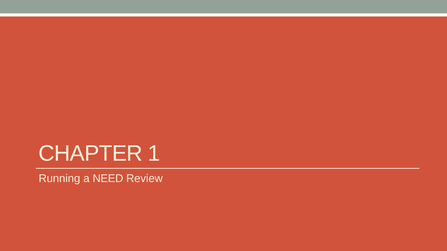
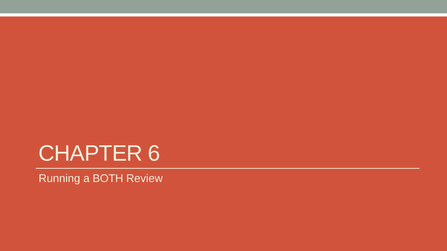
1: 1 -> 6 (154, 154)
NEED: NEED -> BOTH (108, 179)
